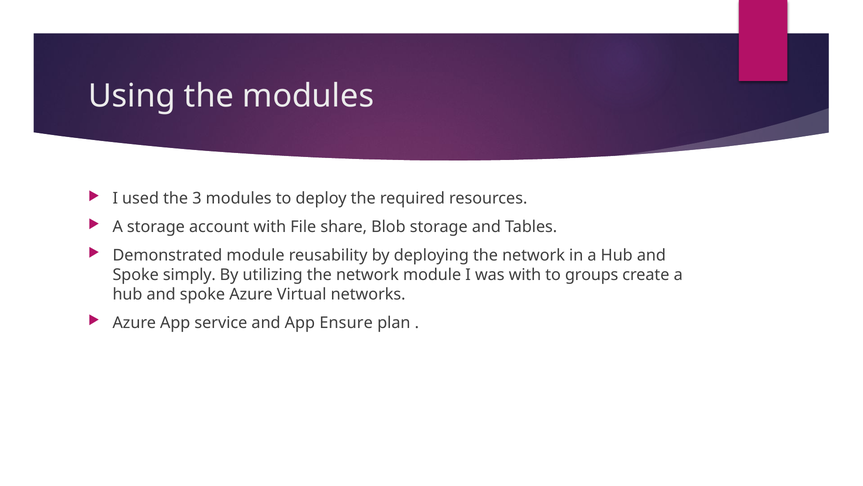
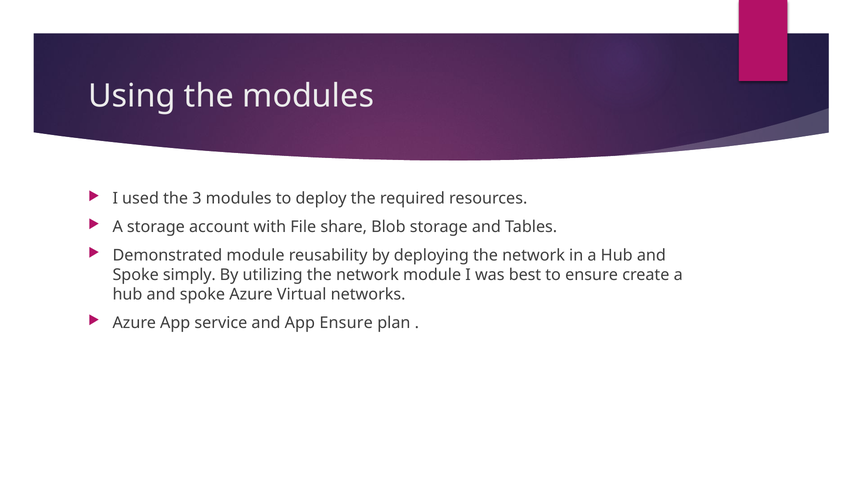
was with: with -> best (525, 275)
to groups: groups -> ensure (592, 275)
